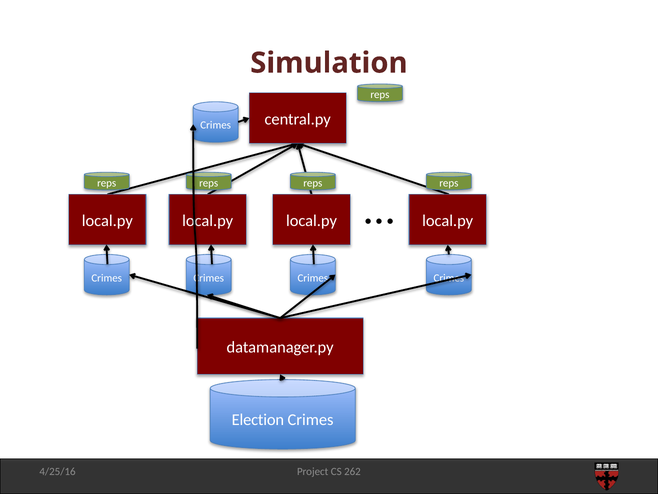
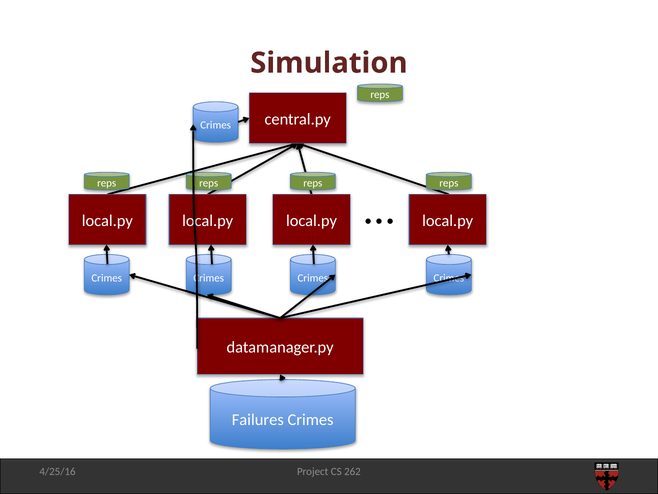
Election: Election -> Failures (258, 419)
